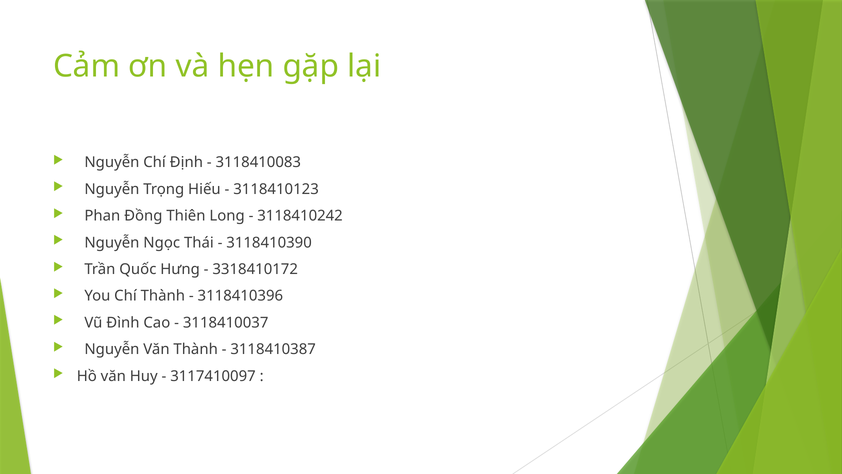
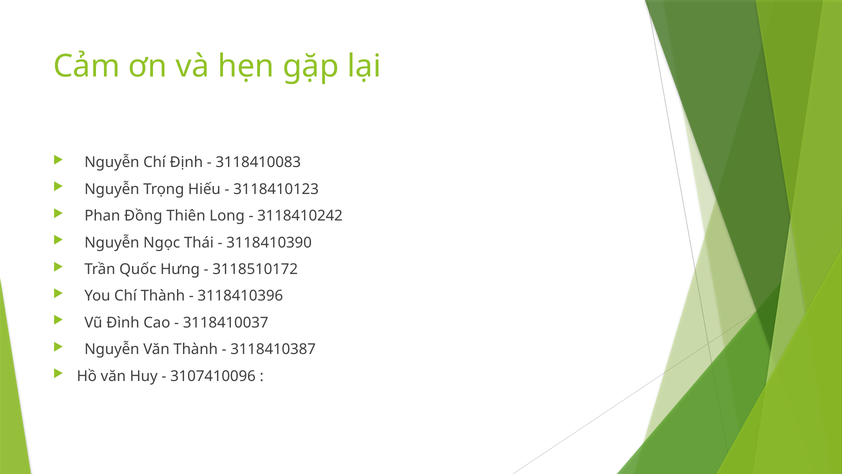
3318410172: 3318410172 -> 3118510172 (255, 269)
3117410097: 3117410097 -> 3107410096 (213, 376)
